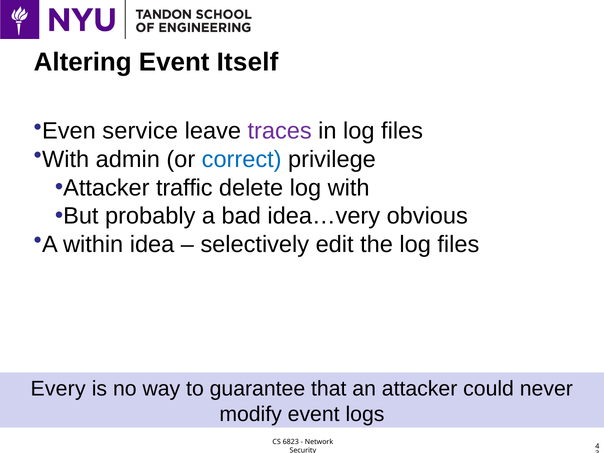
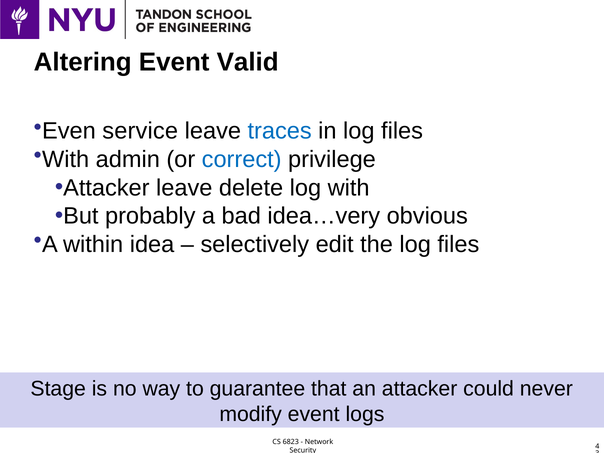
Itself: Itself -> Valid (248, 62)
traces colour: purple -> blue (280, 131)
Attacker traffic: traffic -> leave (184, 188)
Every: Every -> Stage (58, 389)
